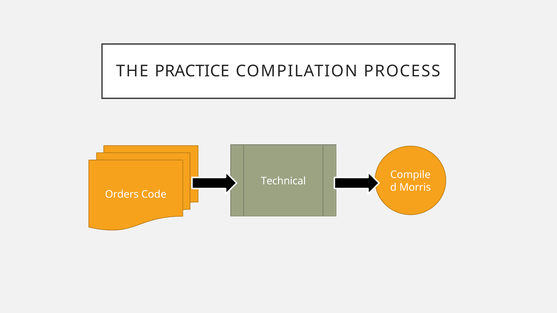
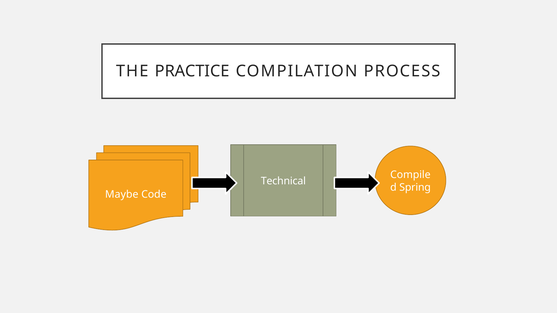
Morris: Morris -> Spring (415, 188)
Orders: Orders -> Maybe (122, 194)
